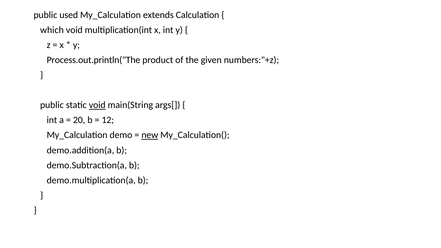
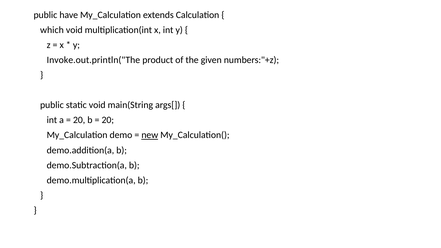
used: used -> have (69, 15)
Process.out.println("The: Process.out.println("The -> Invoke.out.println("The (93, 60)
void underline: present -> none (97, 105)
12: 12 -> 20 (108, 120)
